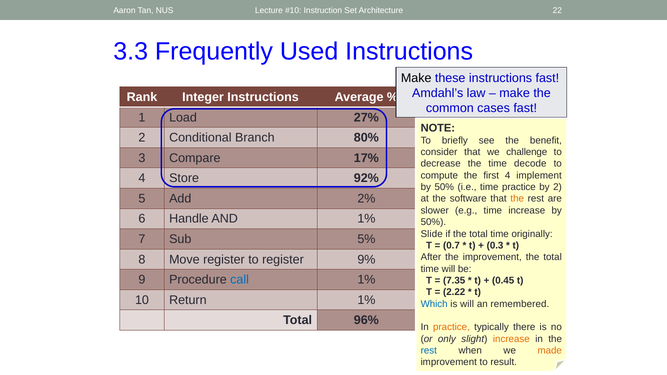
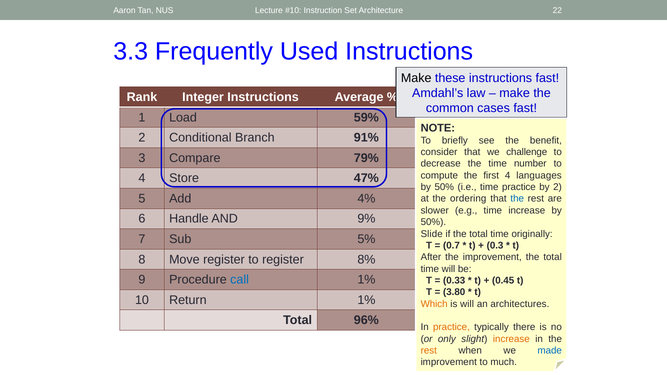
27%: 27% -> 59% (366, 118)
80%: 80% -> 91% (366, 138)
17%: 17% -> 79% (366, 158)
decode: decode -> number (530, 164)
implement: implement -> languages (539, 176)
92%: 92% -> 47% (366, 178)
2%: 2% -> 4% (366, 199)
software: software -> ordering (468, 199)
the colour: orange -> blue (517, 199)
AND 1%: 1% -> 9% (366, 219)
9%: 9% -> 8% (366, 260)
7.35: 7.35 -> 0.33 (454, 281)
2.22: 2.22 -> 3.80 (454, 292)
Which colour: blue -> orange (434, 304)
remembered: remembered -> architectures (520, 304)
rest colour: blue -> orange (429, 351)
made colour: orange -> blue (550, 351)
result: result -> much (504, 362)
